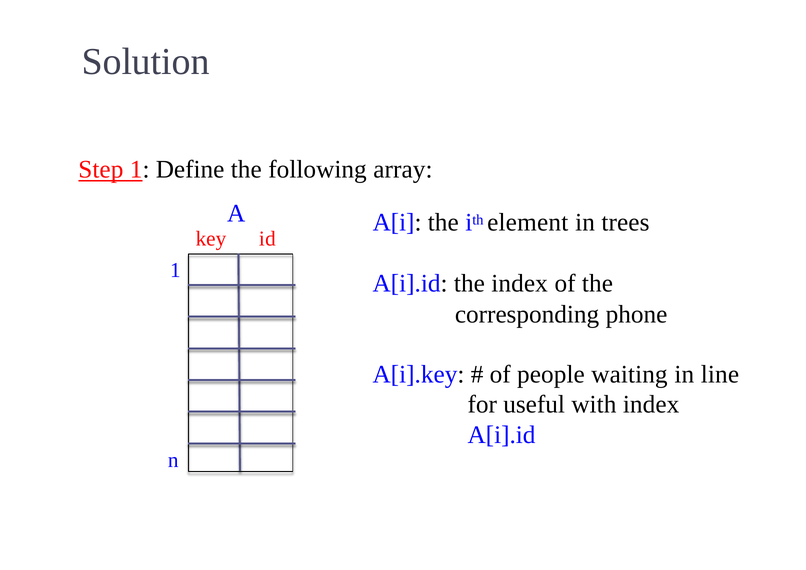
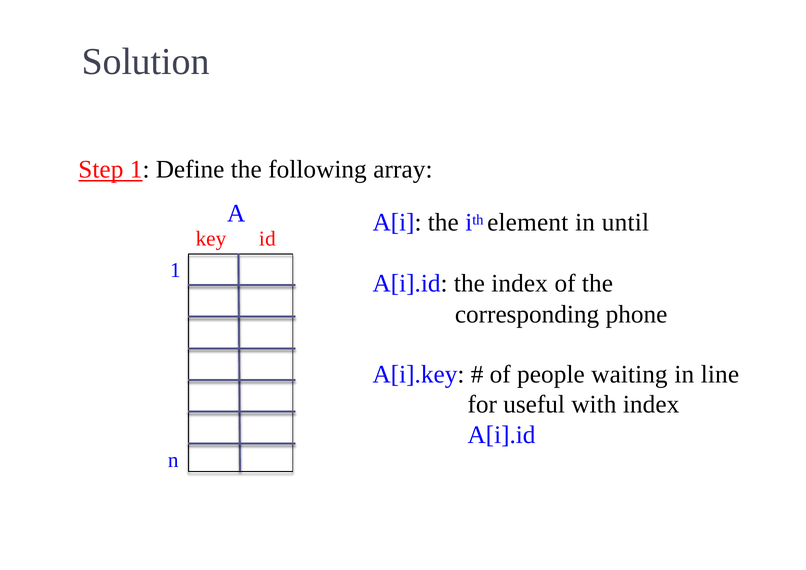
trees: trees -> until (625, 222)
